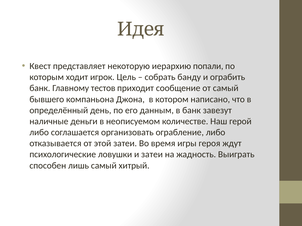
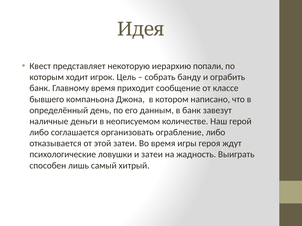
Главному тестов: тестов -> время (103, 88)
от самый: самый -> классе (226, 88)
